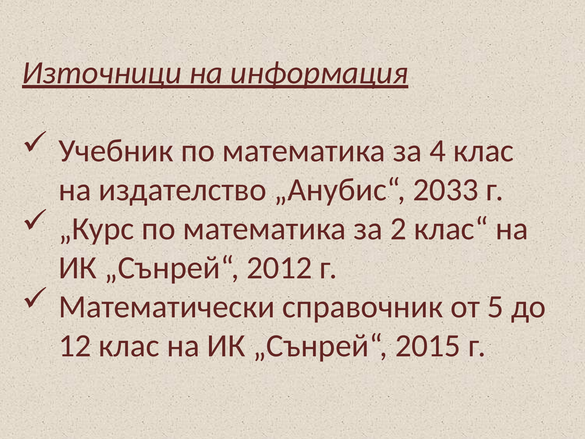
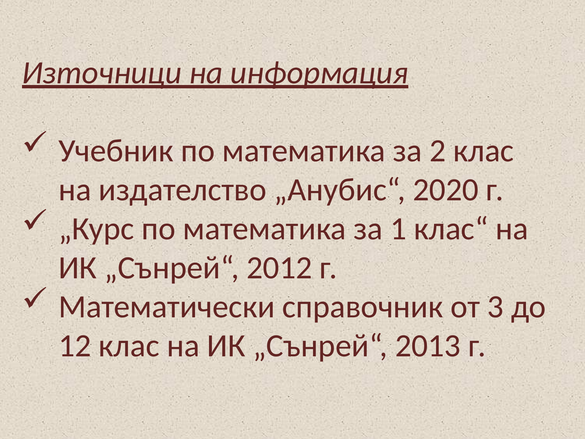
4: 4 -> 2 (438, 151)
2033: 2033 -> 2020 (446, 190)
2: 2 -> 1 (398, 229)
5: 5 -> 3 (496, 307)
2015: 2015 -> 2013 (428, 346)
